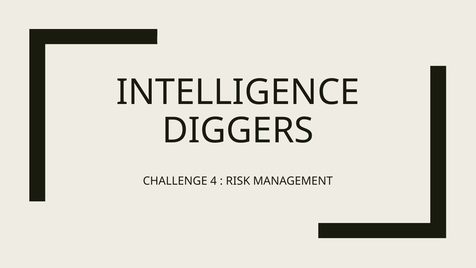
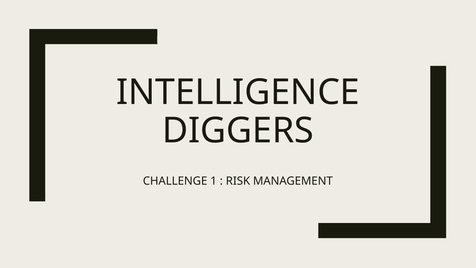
4: 4 -> 1 (214, 181)
